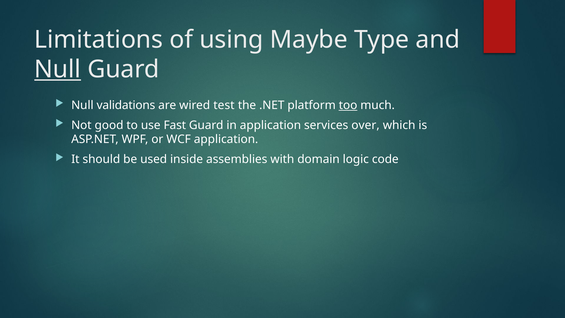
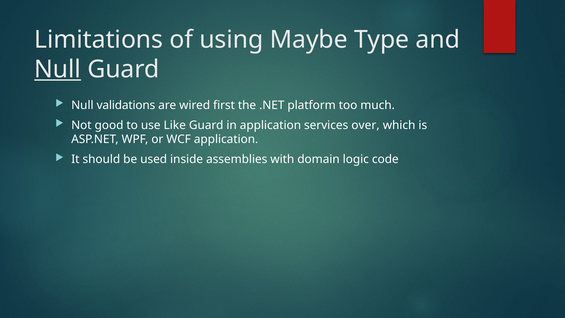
test: test -> first (224, 105)
too underline: present -> none (348, 105)
Fast: Fast -> Like (175, 125)
